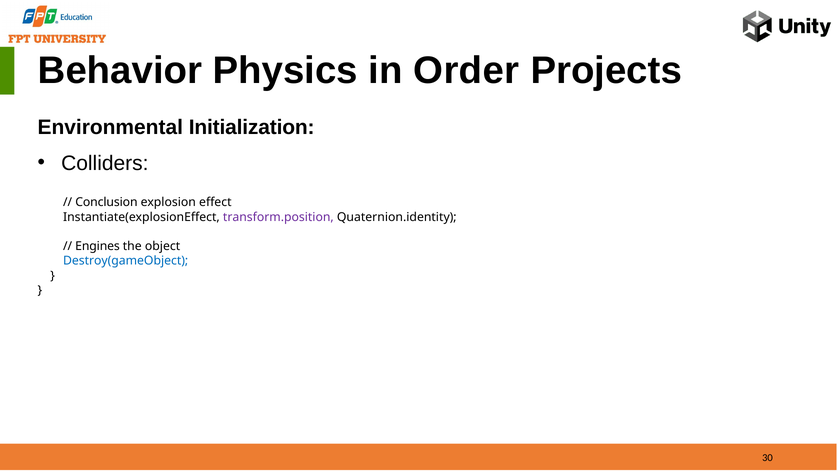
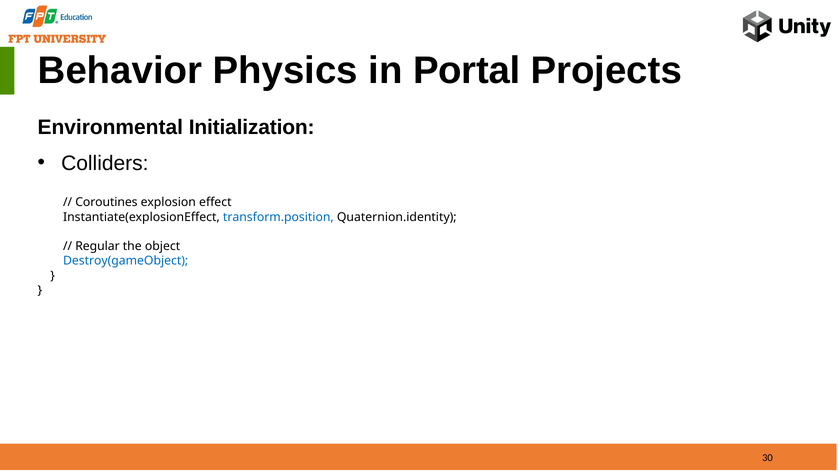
Order: Order -> Portal (467, 71)
Conclusion: Conclusion -> Coroutines (106, 202)
transform.position colour: purple -> blue (278, 217)
Engines: Engines -> Regular (97, 246)
